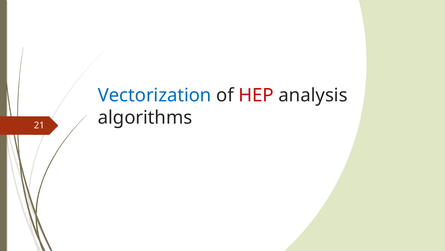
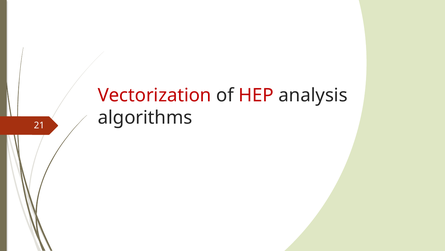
Vectorization colour: blue -> red (155, 95)
